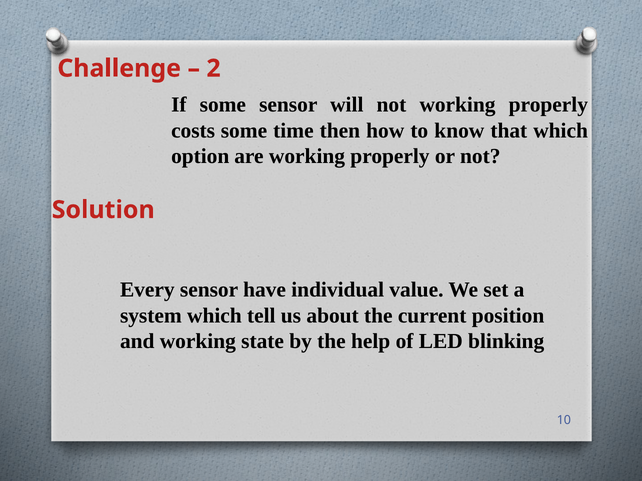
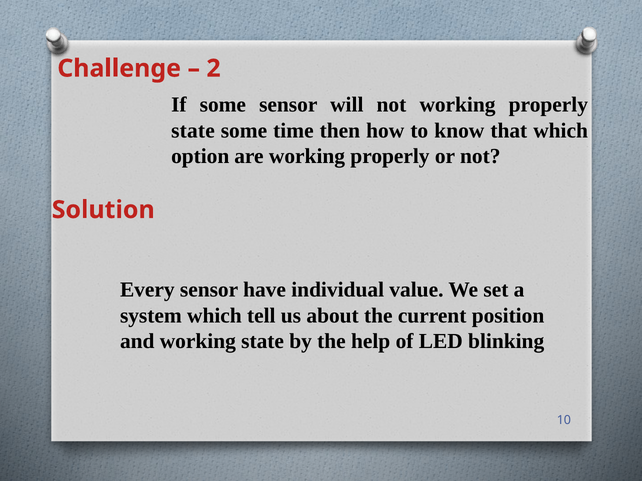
costs: costs -> state (193, 131)
